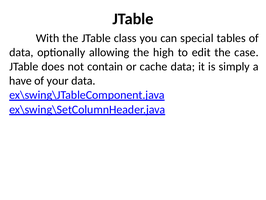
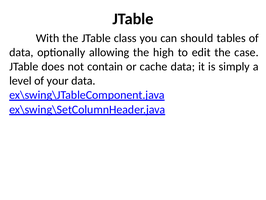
special: special -> should (197, 38)
have: have -> level (20, 81)
